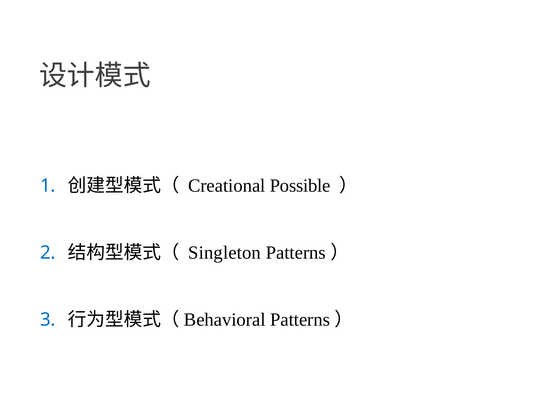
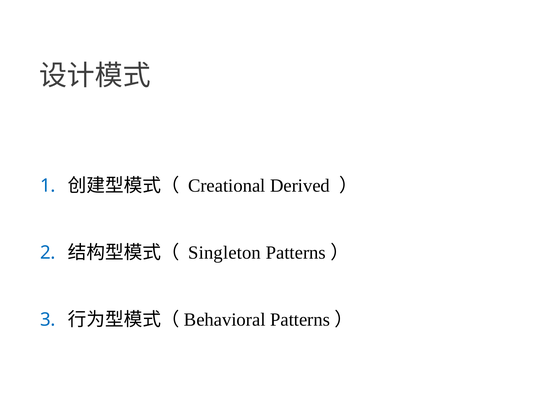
Possible: Possible -> Derived (300, 185)
